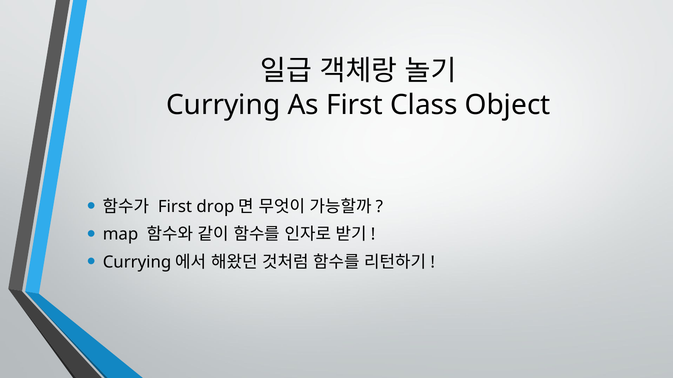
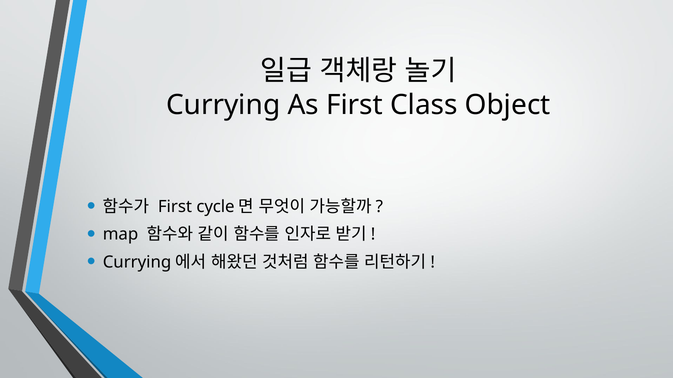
drop: drop -> cycle (215, 207)
